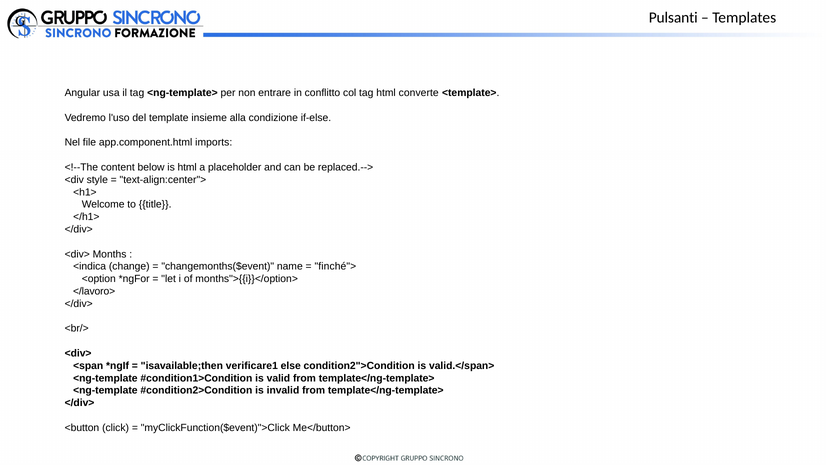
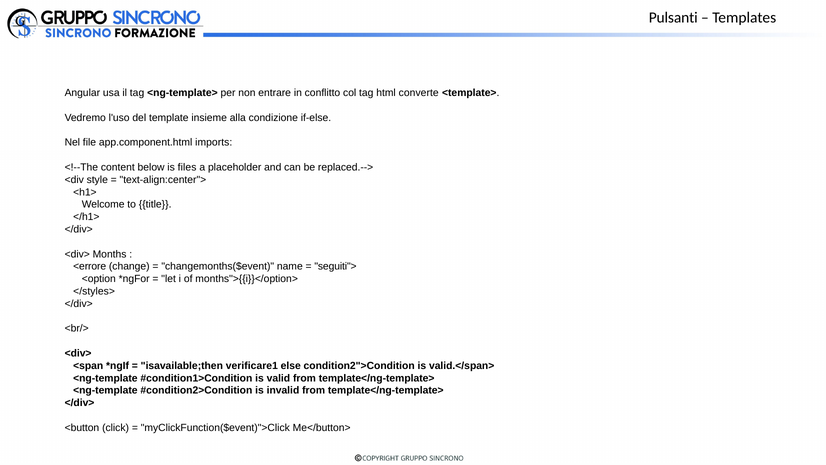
is html: html -> files (187, 167)
<indica: <indica -> <errore (90, 266)
finché">: finché"> -> seguiti"> (335, 266)
</lavoro>: </lavoro> -> </styles> (94, 291)
